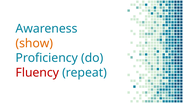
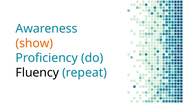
Fluency colour: red -> black (37, 73)
